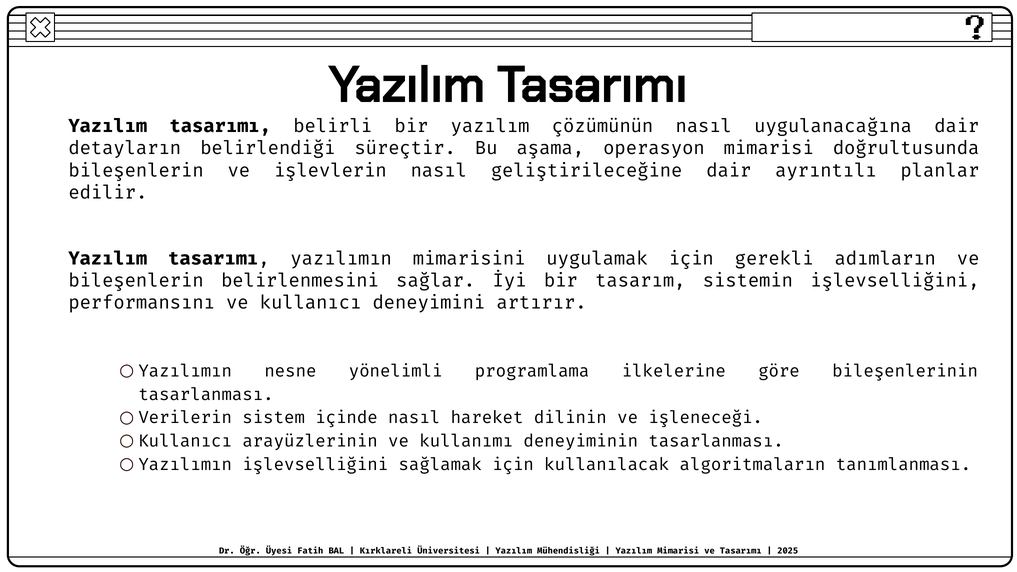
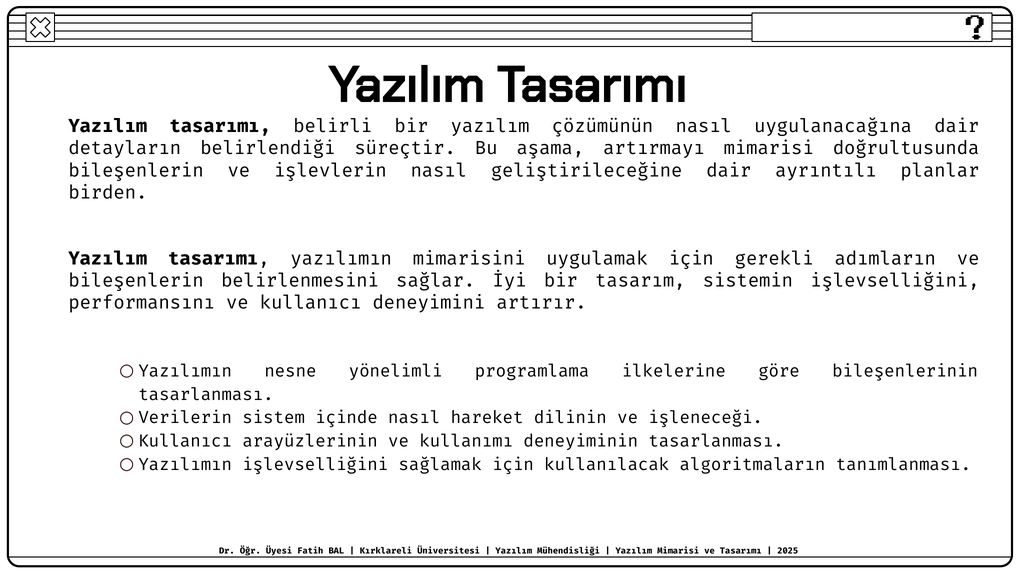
operasyon: operasyon -> artırmayı (654, 148)
edilir: edilir -> birden (108, 193)
